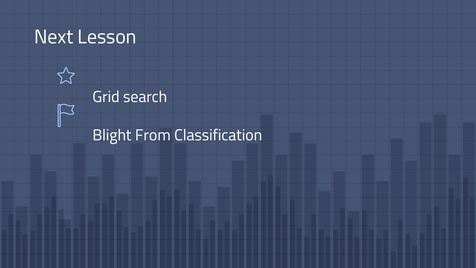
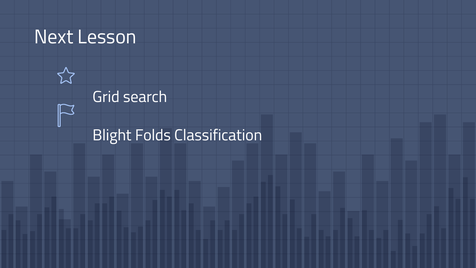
From: From -> Folds (153, 135)
